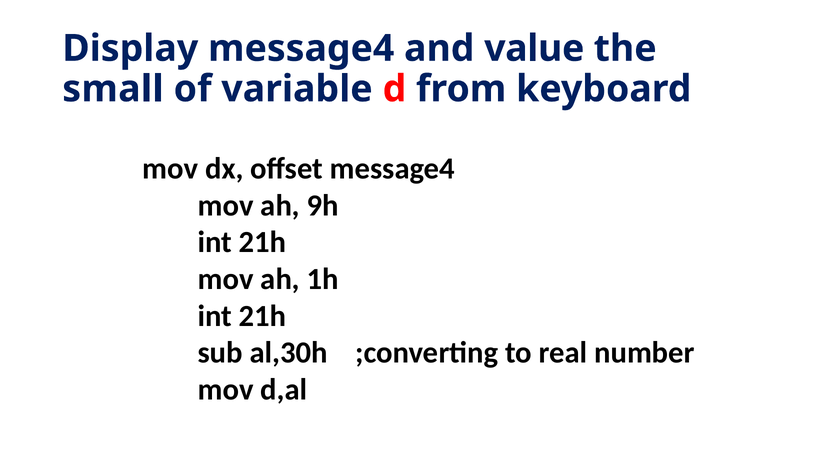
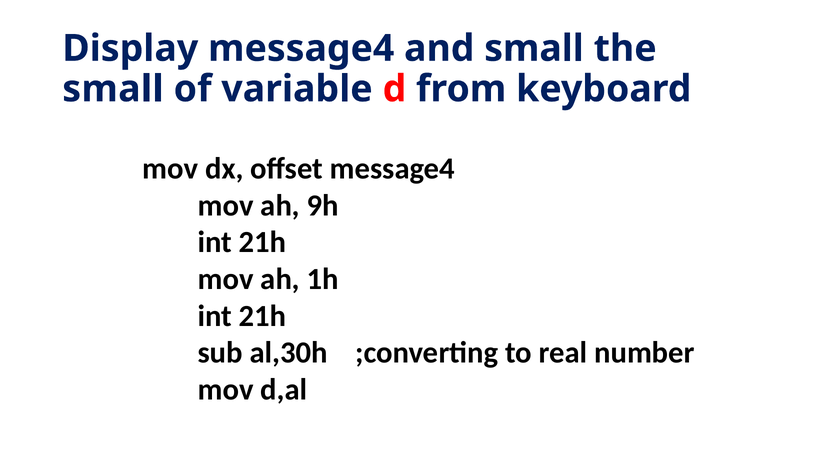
and value: value -> small (534, 48)
